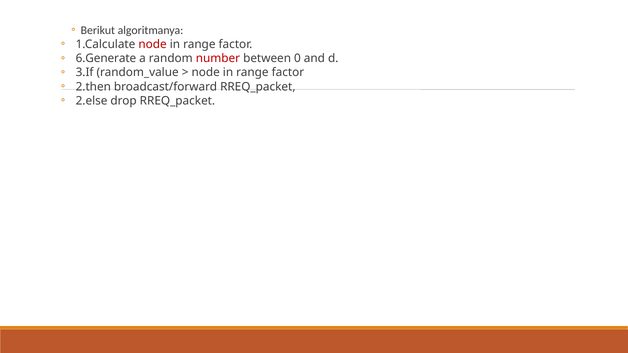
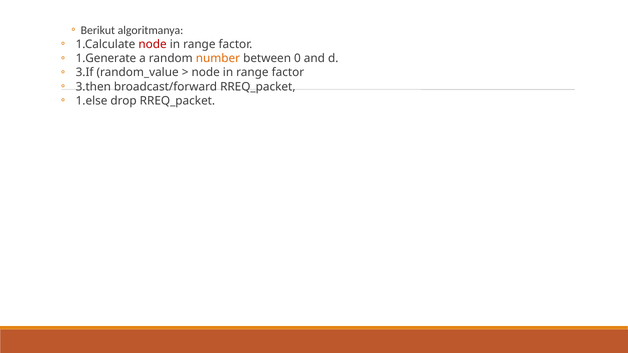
6.Generate: 6.Generate -> 1.Generate (106, 58)
number colour: red -> orange (218, 58)
2.then: 2.then -> 3.then (93, 87)
2.else: 2.else -> 1.else (92, 101)
